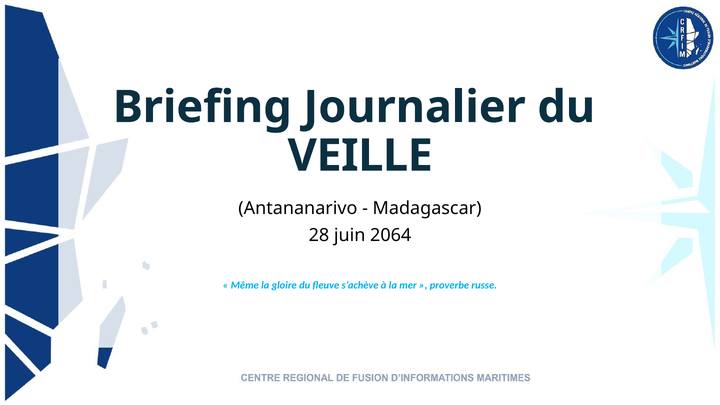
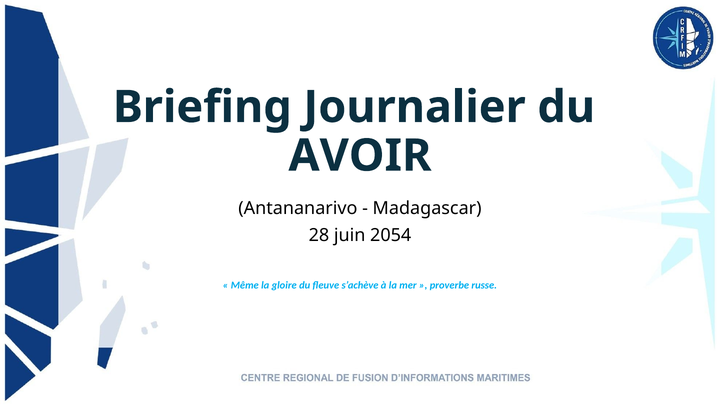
VEILLE: VEILLE -> AVOIR (360, 156)
2064: 2064 -> 2054 (391, 235)
